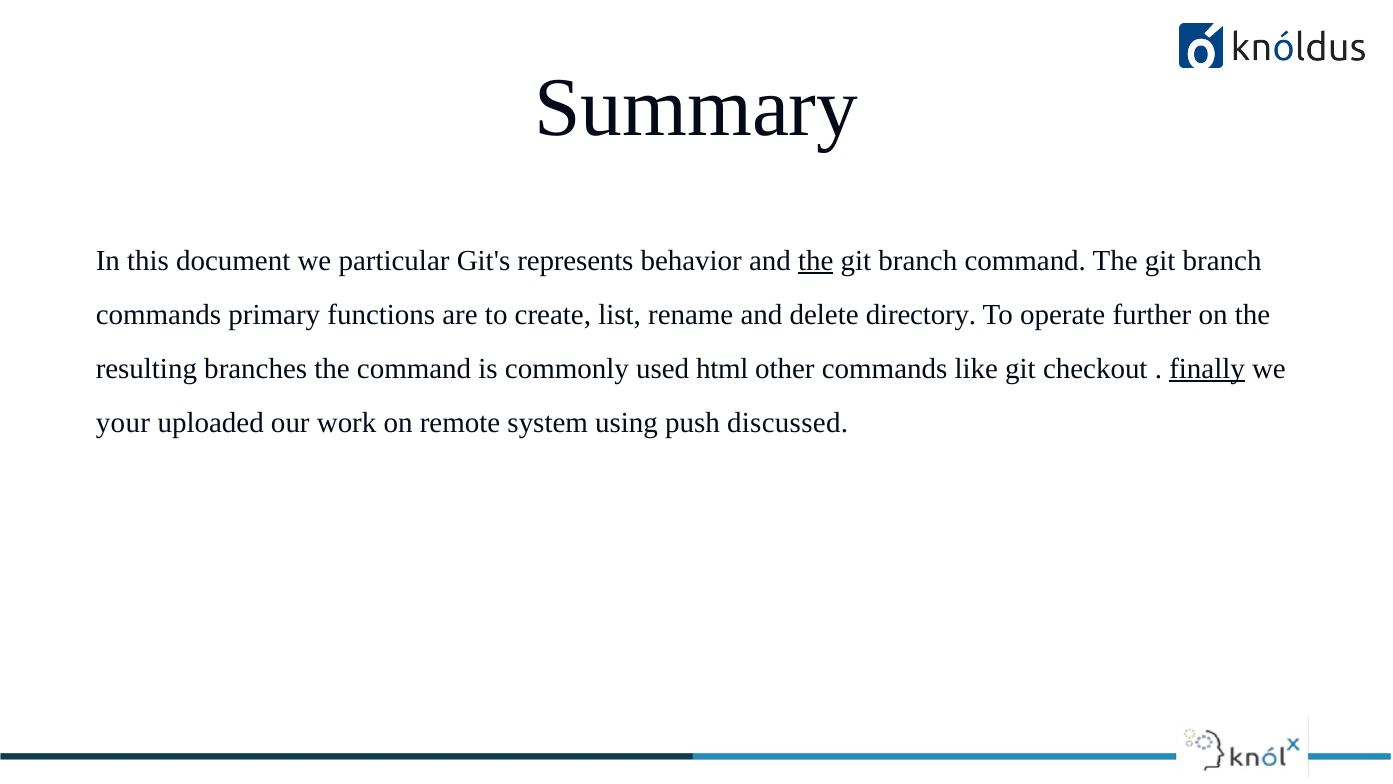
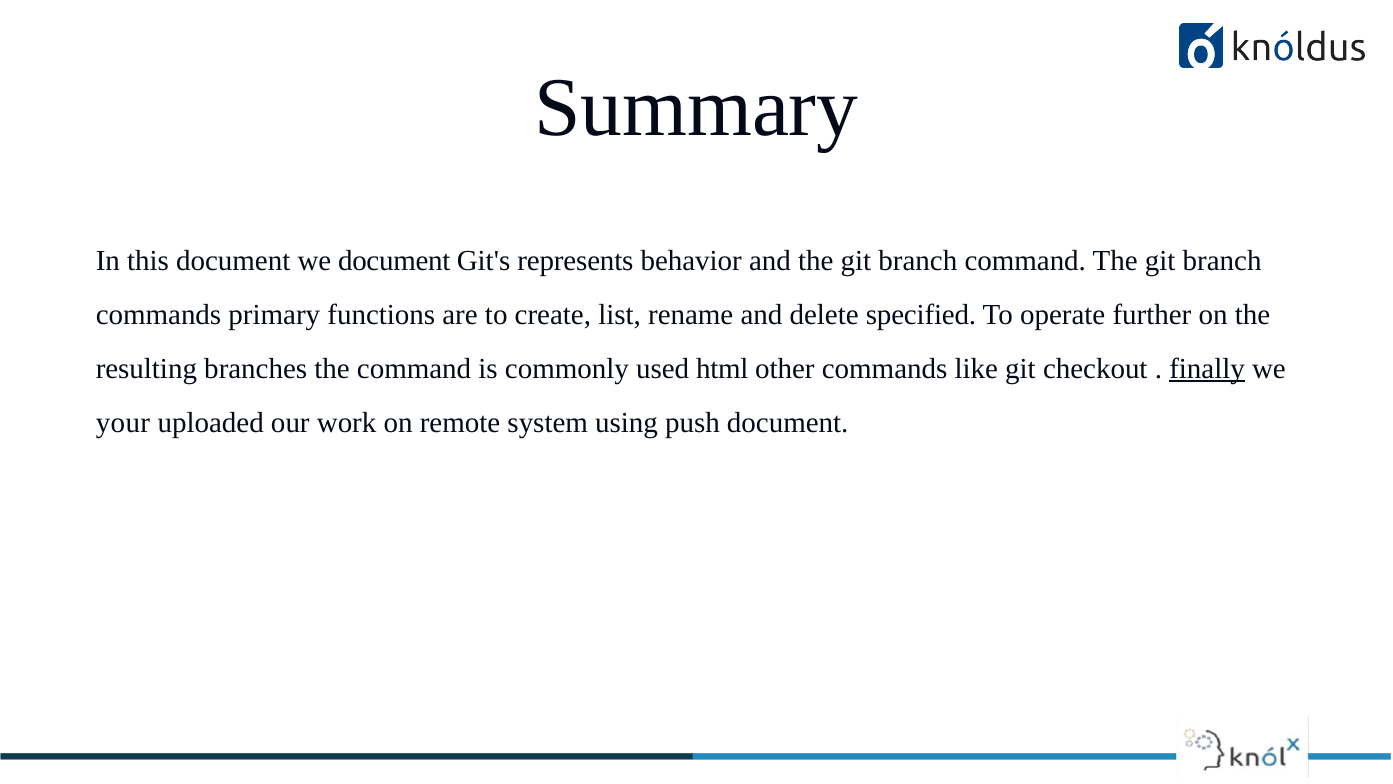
we particular: particular -> document (394, 260)
the underline: present -> none (816, 260)
directory: directory -> specified (921, 314)
push discussed: discussed -> document (788, 422)
